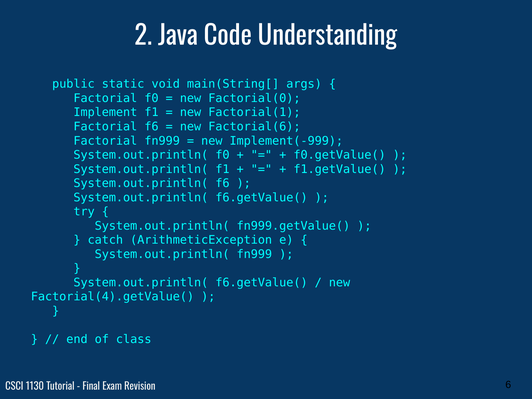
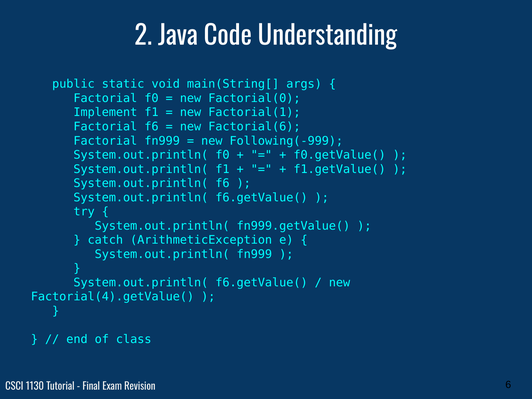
Implement(-999: Implement(-999 -> Following(-999 (286, 141)
